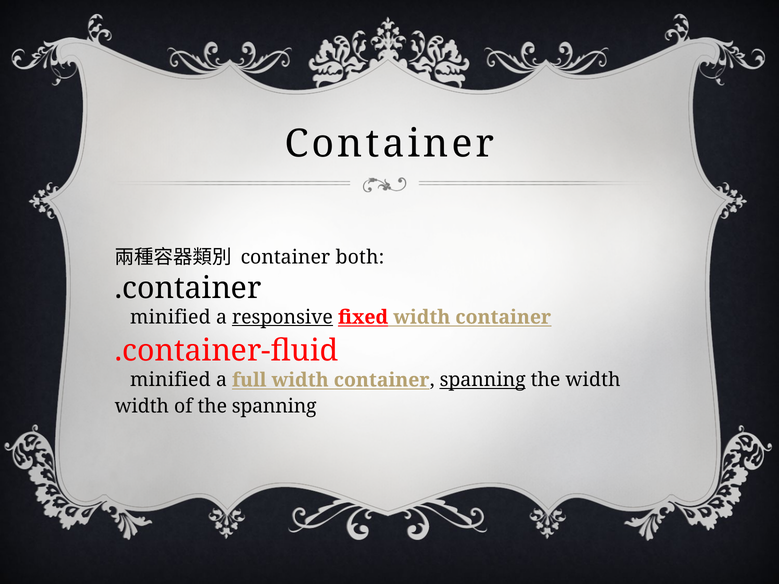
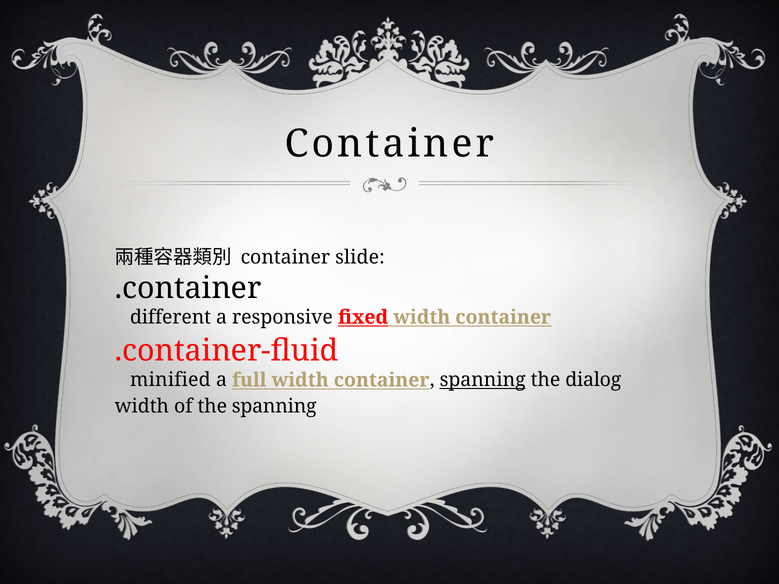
both: both -> slide (360, 258)
minified: minified -> different (171, 317)
responsive underline: present -> none (282, 317)
the width: width -> dialog (593, 380)
